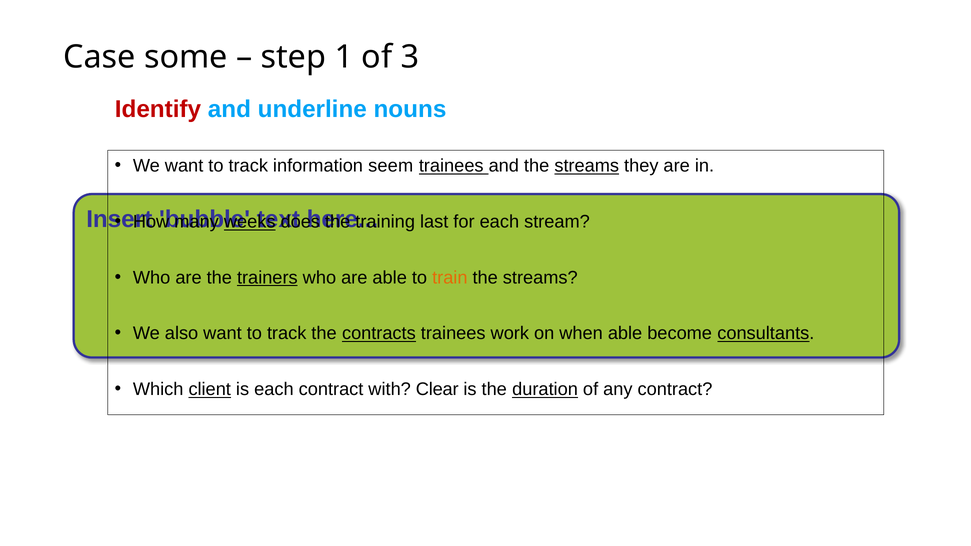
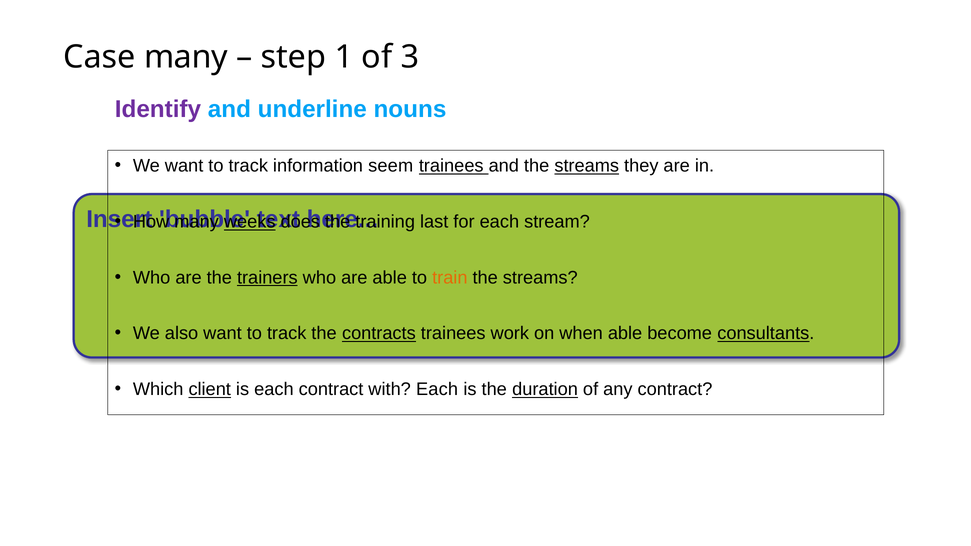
Case some: some -> many (186, 57)
Identify colour: red -> purple (158, 109)
with Clear: Clear -> Each (437, 389)
